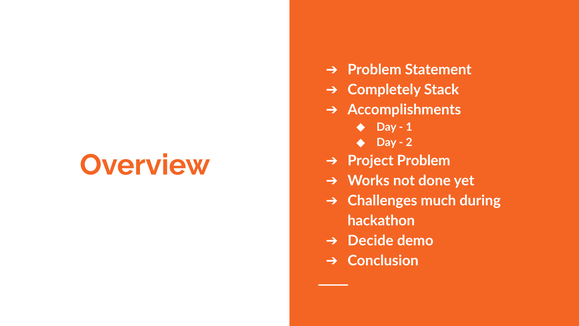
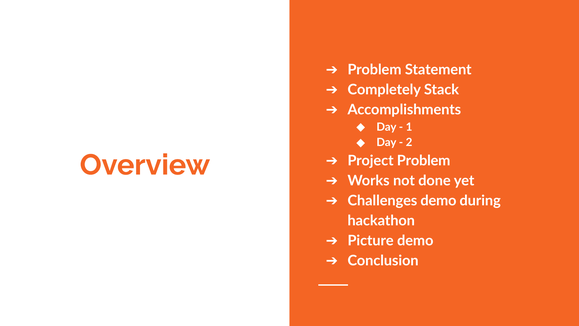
Challenges much: much -> demo (438, 201)
Decide: Decide -> Picture (371, 241)
